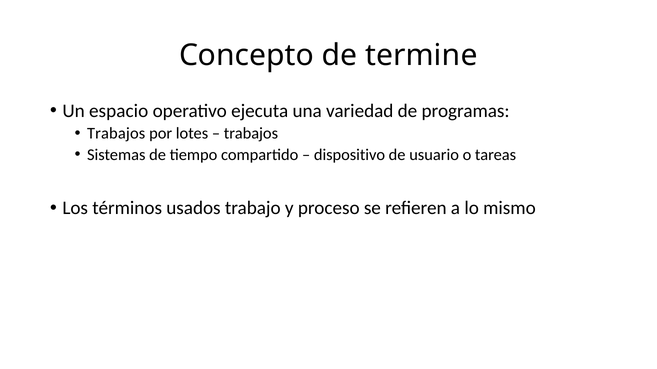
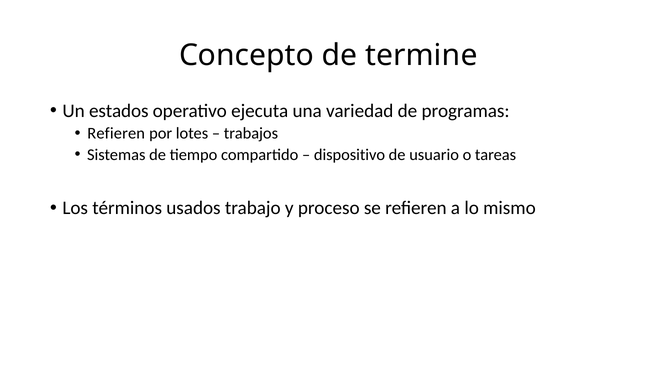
espacio: espacio -> estados (119, 111)
Trabajos: Trabajos -> Refieren (116, 134)
